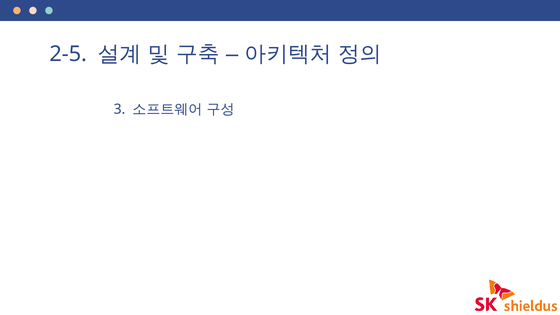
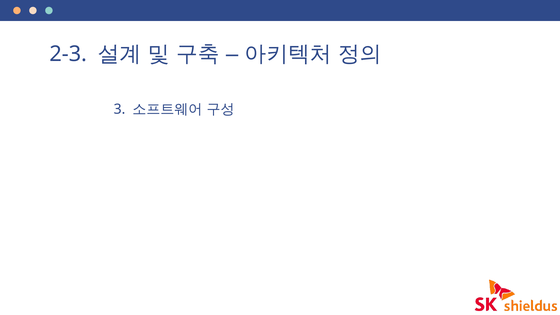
2-5: 2-5 -> 2-3 (68, 54)
